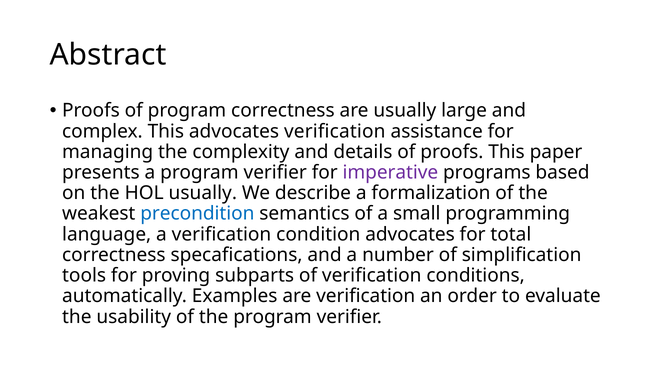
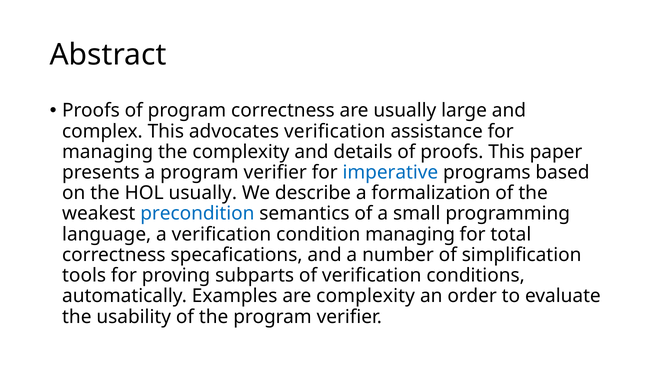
imperative colour: purple -> blue (390, 172)
condition advocates: advocates -> managing (410, 234)
are verification: verification -> complexity (366, 296)
